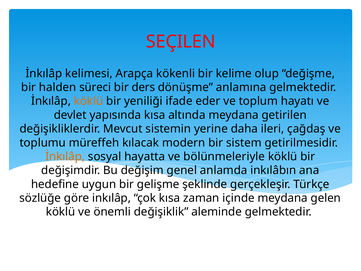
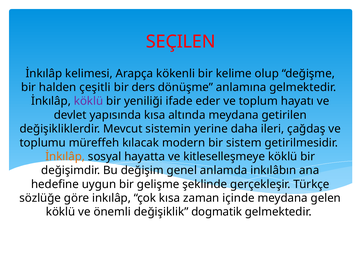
süreci: süreci -> çeşitli (95, 87)
köklü colour: orange -> purple (89, 101)
bölünmeleriyle: bölünmeleriyle -> kitleselleşmeye (224, 156)
aleminde: aleminde -> dogmatik (217, 212)
